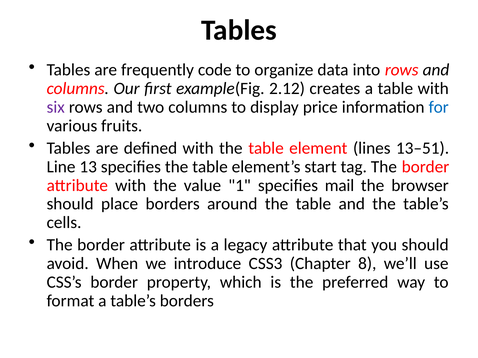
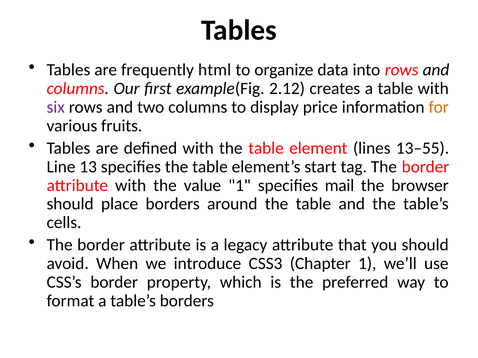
code: code -> html (215, 70)
for colour: blue -> orange (439, 107)
13–51: 13–51 -> 13–55 (423, 148)
Chapter 8: 8 -> 1 (367, 264)
